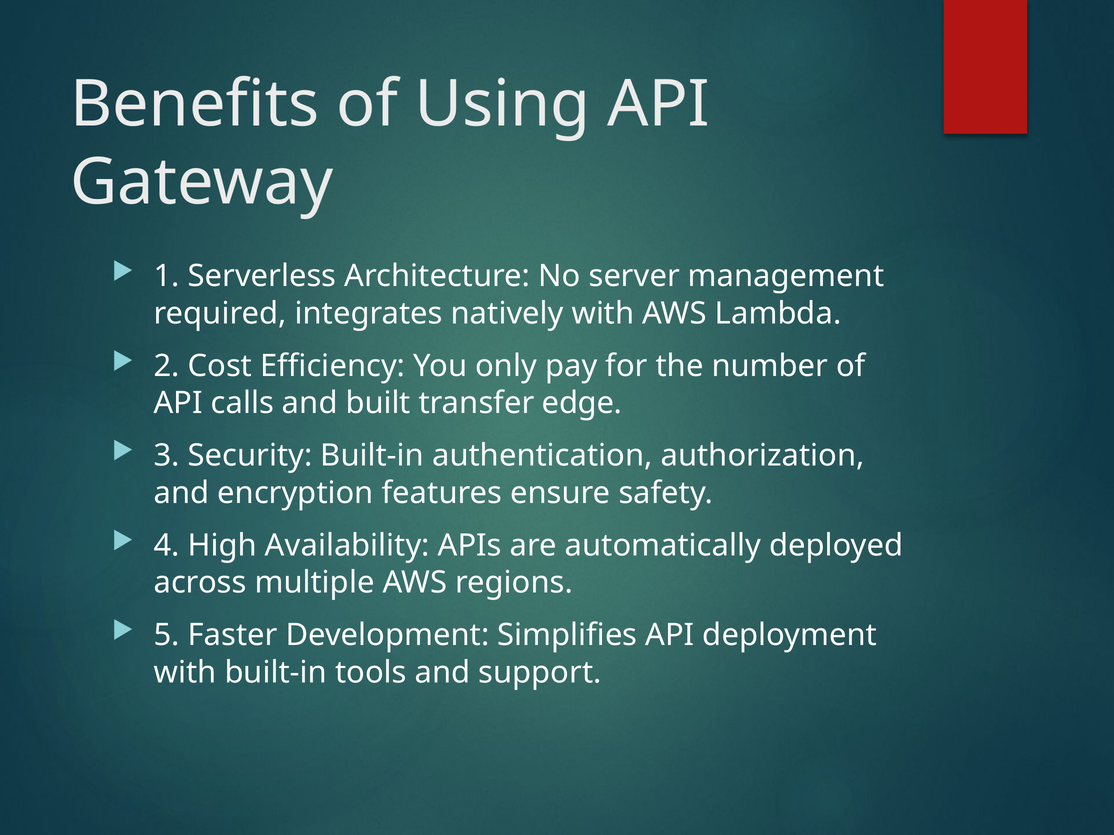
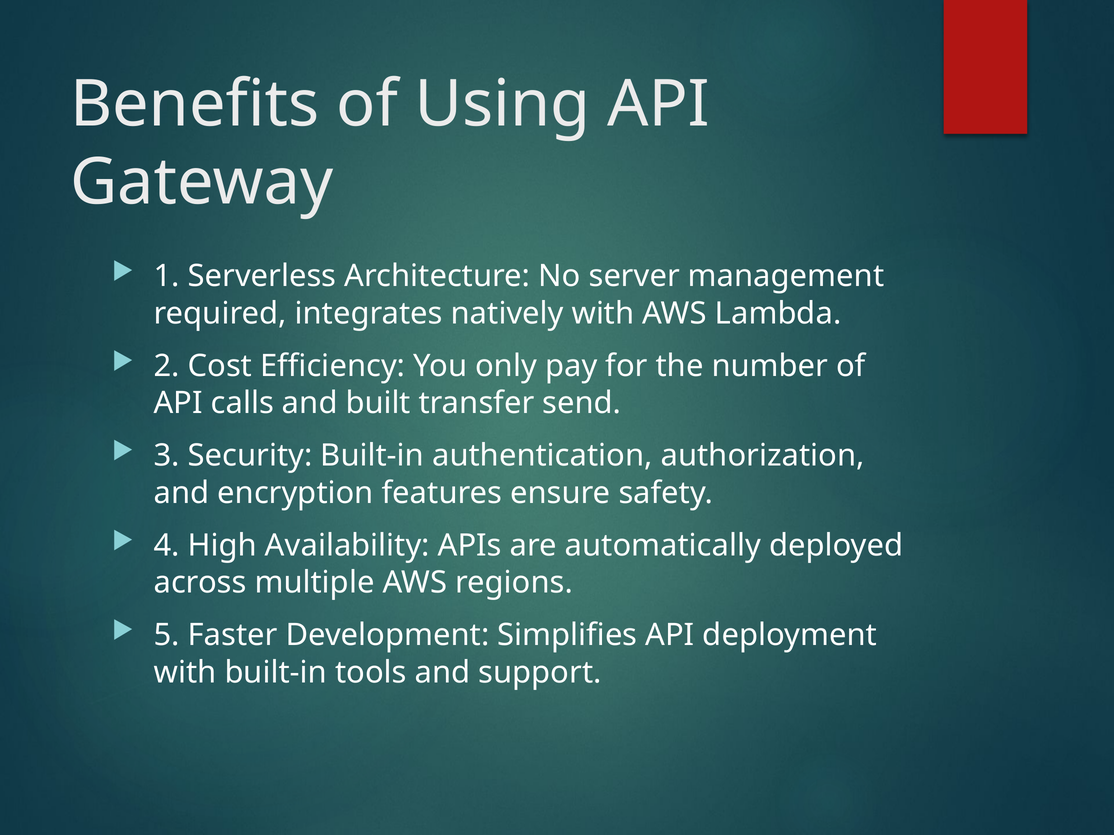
edge: edge -> send (582, 403)
